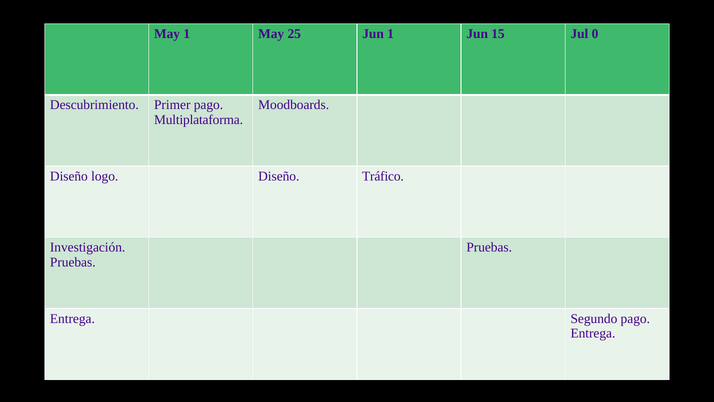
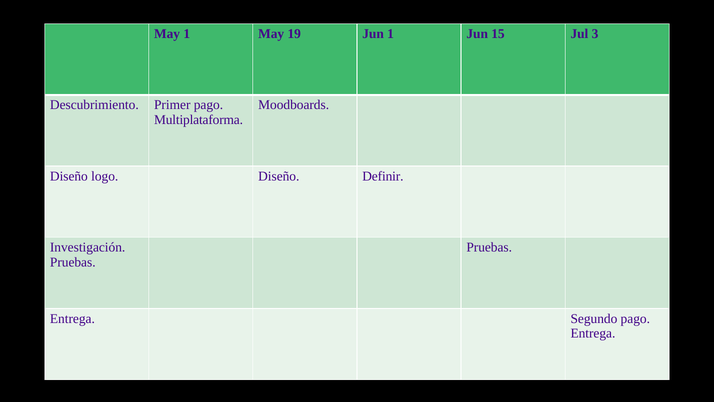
25: 25 -> 19 (294, 34)
0: 0 -> 3 (595, 34)
Tráfico: Tráfico -> Definir (383, 176)
